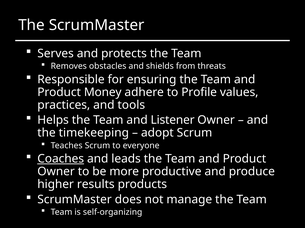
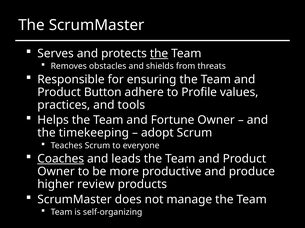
the underline: none -> present (159, 54)
Money: Money -> Button (103, 92)
Listener: Listener -> Fortune (173, 120)
results: results -> review (96, 185)
